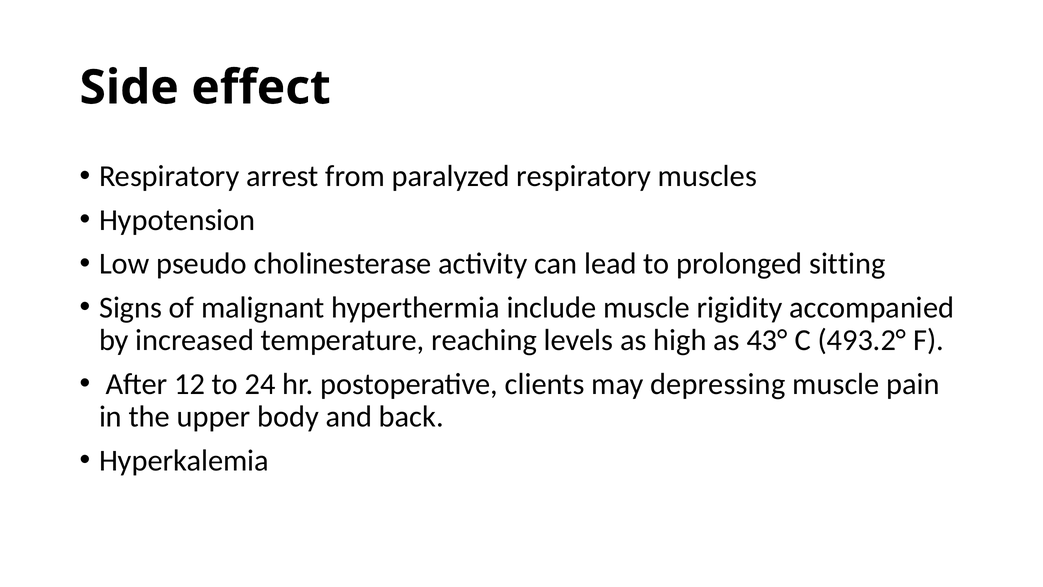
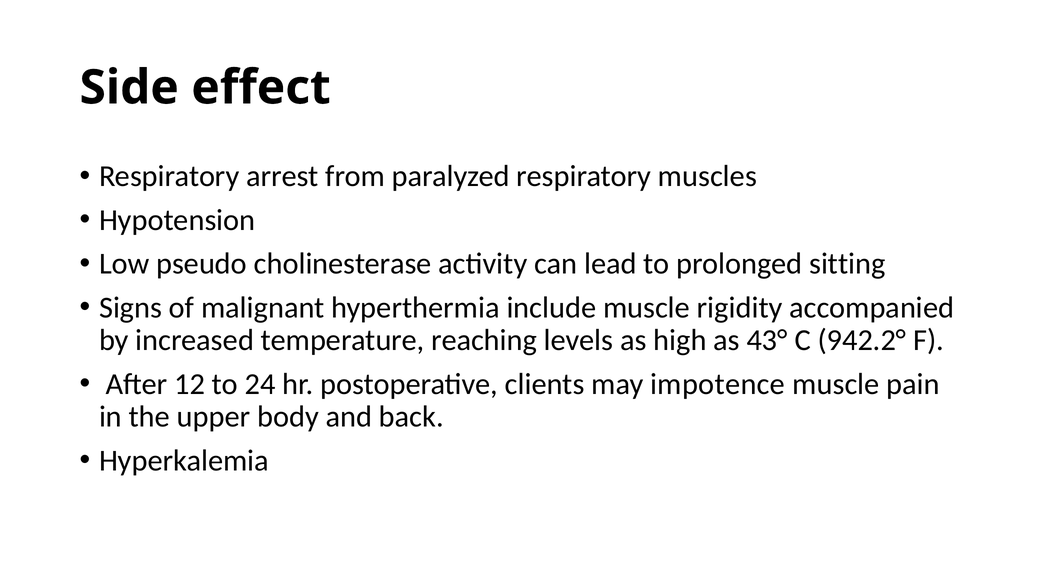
493.2°: 493.2° -> 942.2° (862, 340)
depressing: depressing -> impotence (718, 384)
